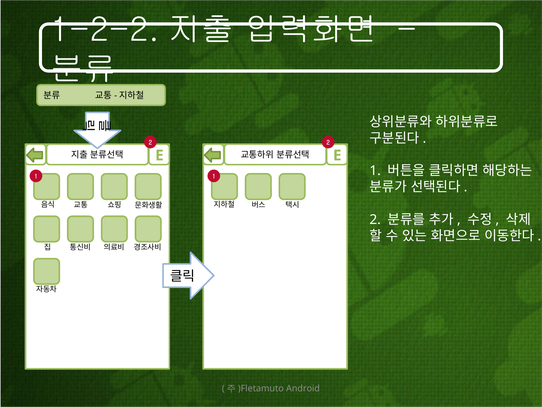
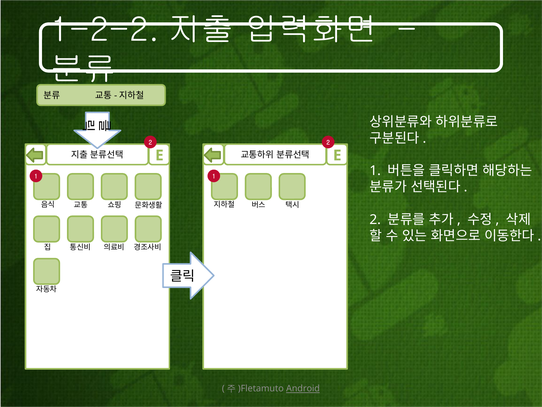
Android underline: none -> present (303, 388)
